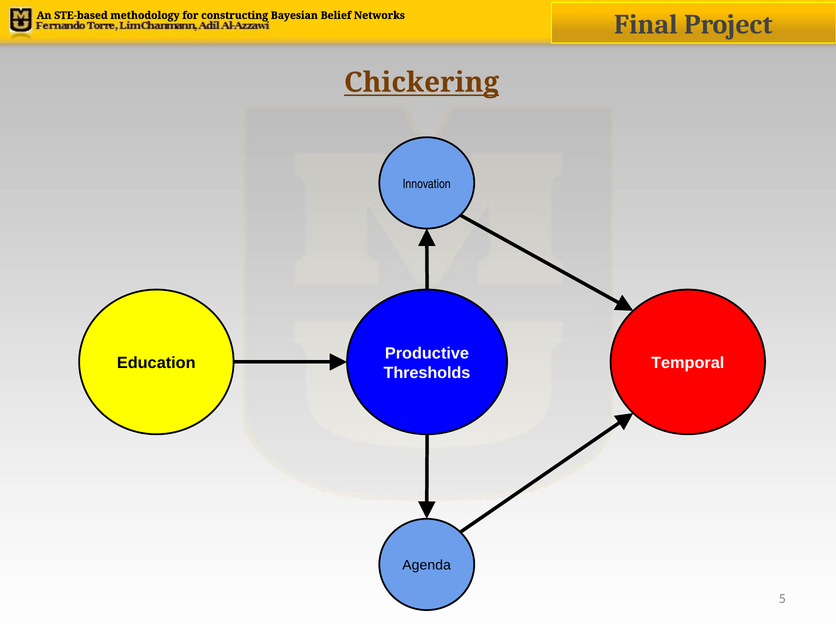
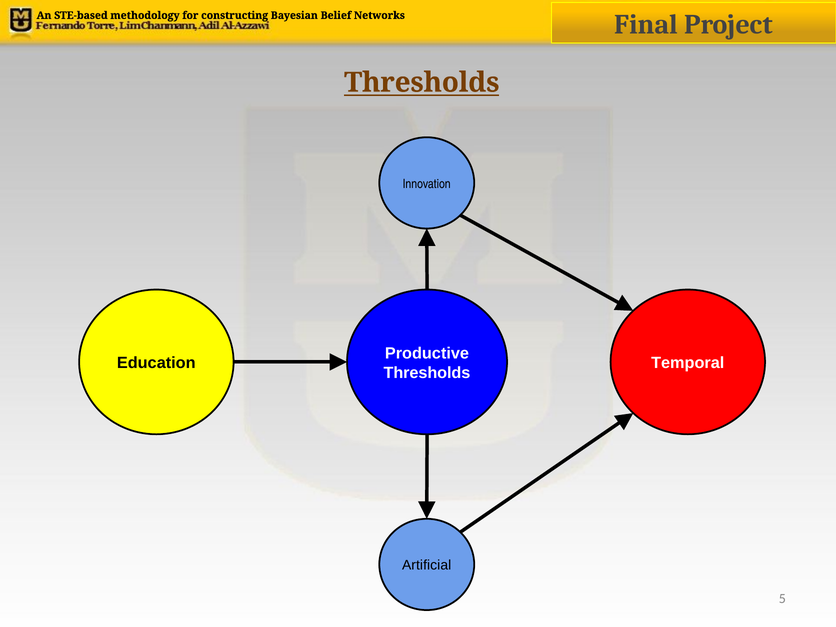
Chickering: Chickering -> Thresholds (422, 82)
Agenda: Agenda -> Artificial (427, 565)
